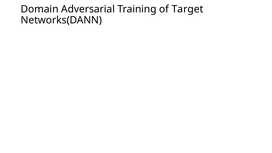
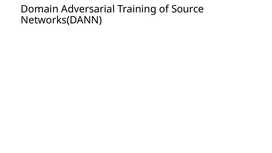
Target: Target -> Source (188, 9)
